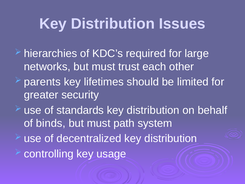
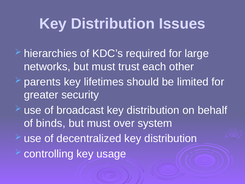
standards: standards -> broadcast (80, 110)
path: path -> over (124, 123)
